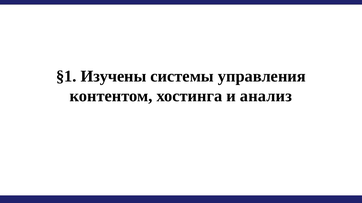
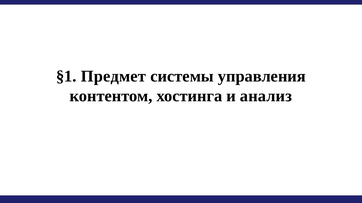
Изучены: Изучены -> Предмет (113, 76)
